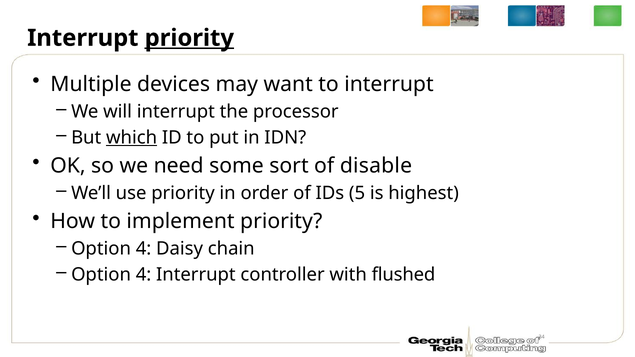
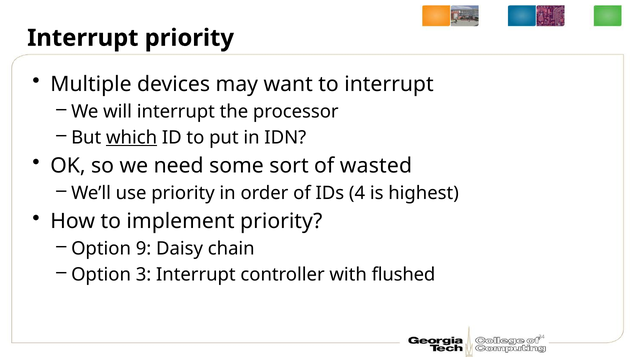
priority underline: present -> none (189, 38)
disable: disable -> wasted (376, 166)
5: 5 -> 4 (357, 193)
4: 4 -> 9 (144, 249)
4: 4 -> 3 (144, 275)
